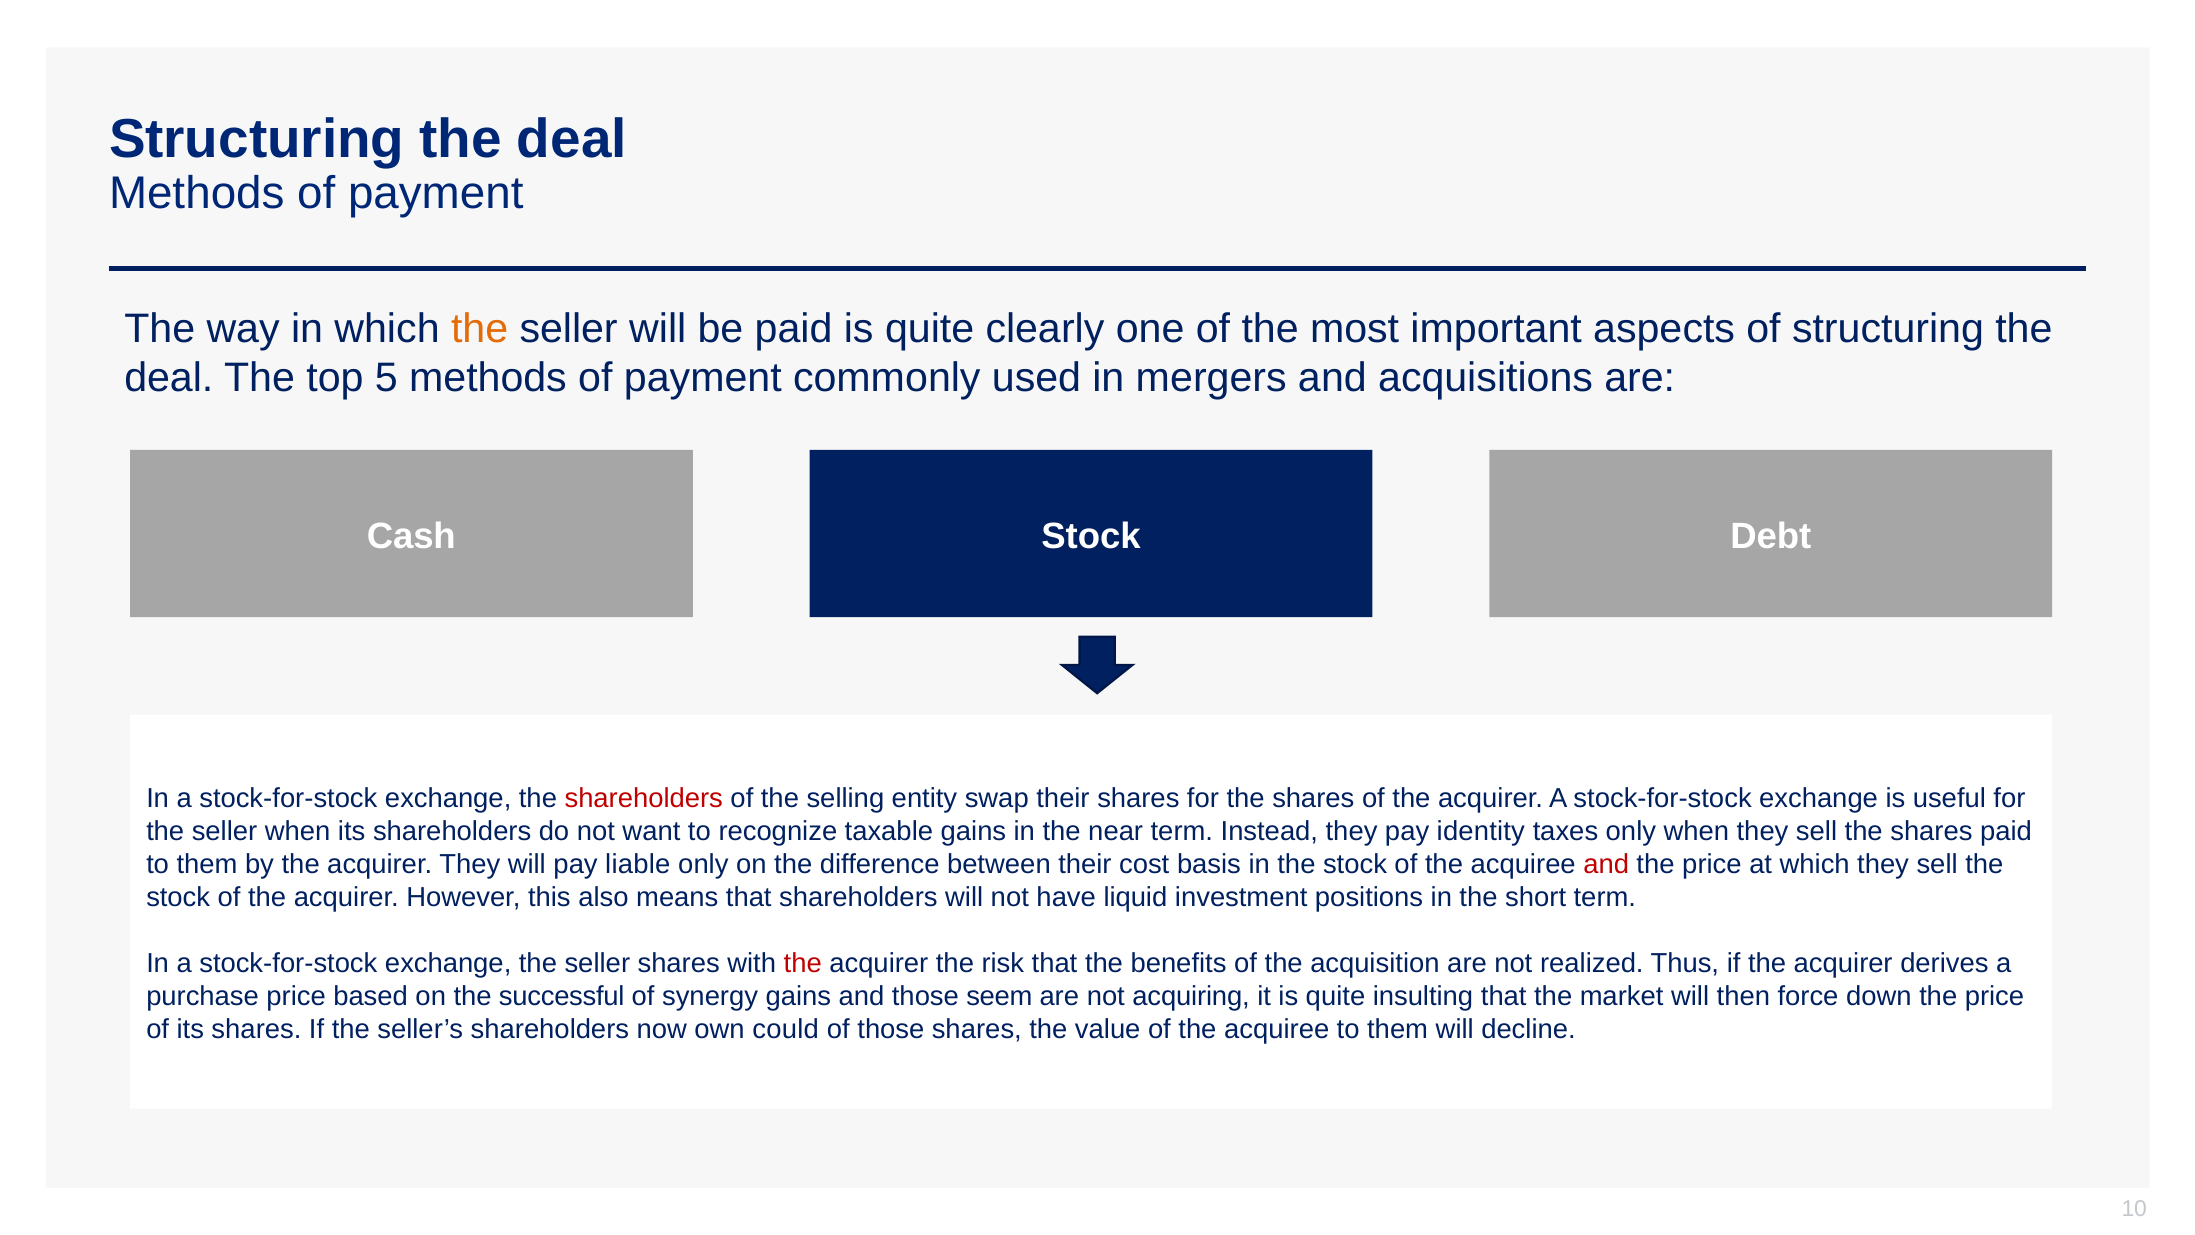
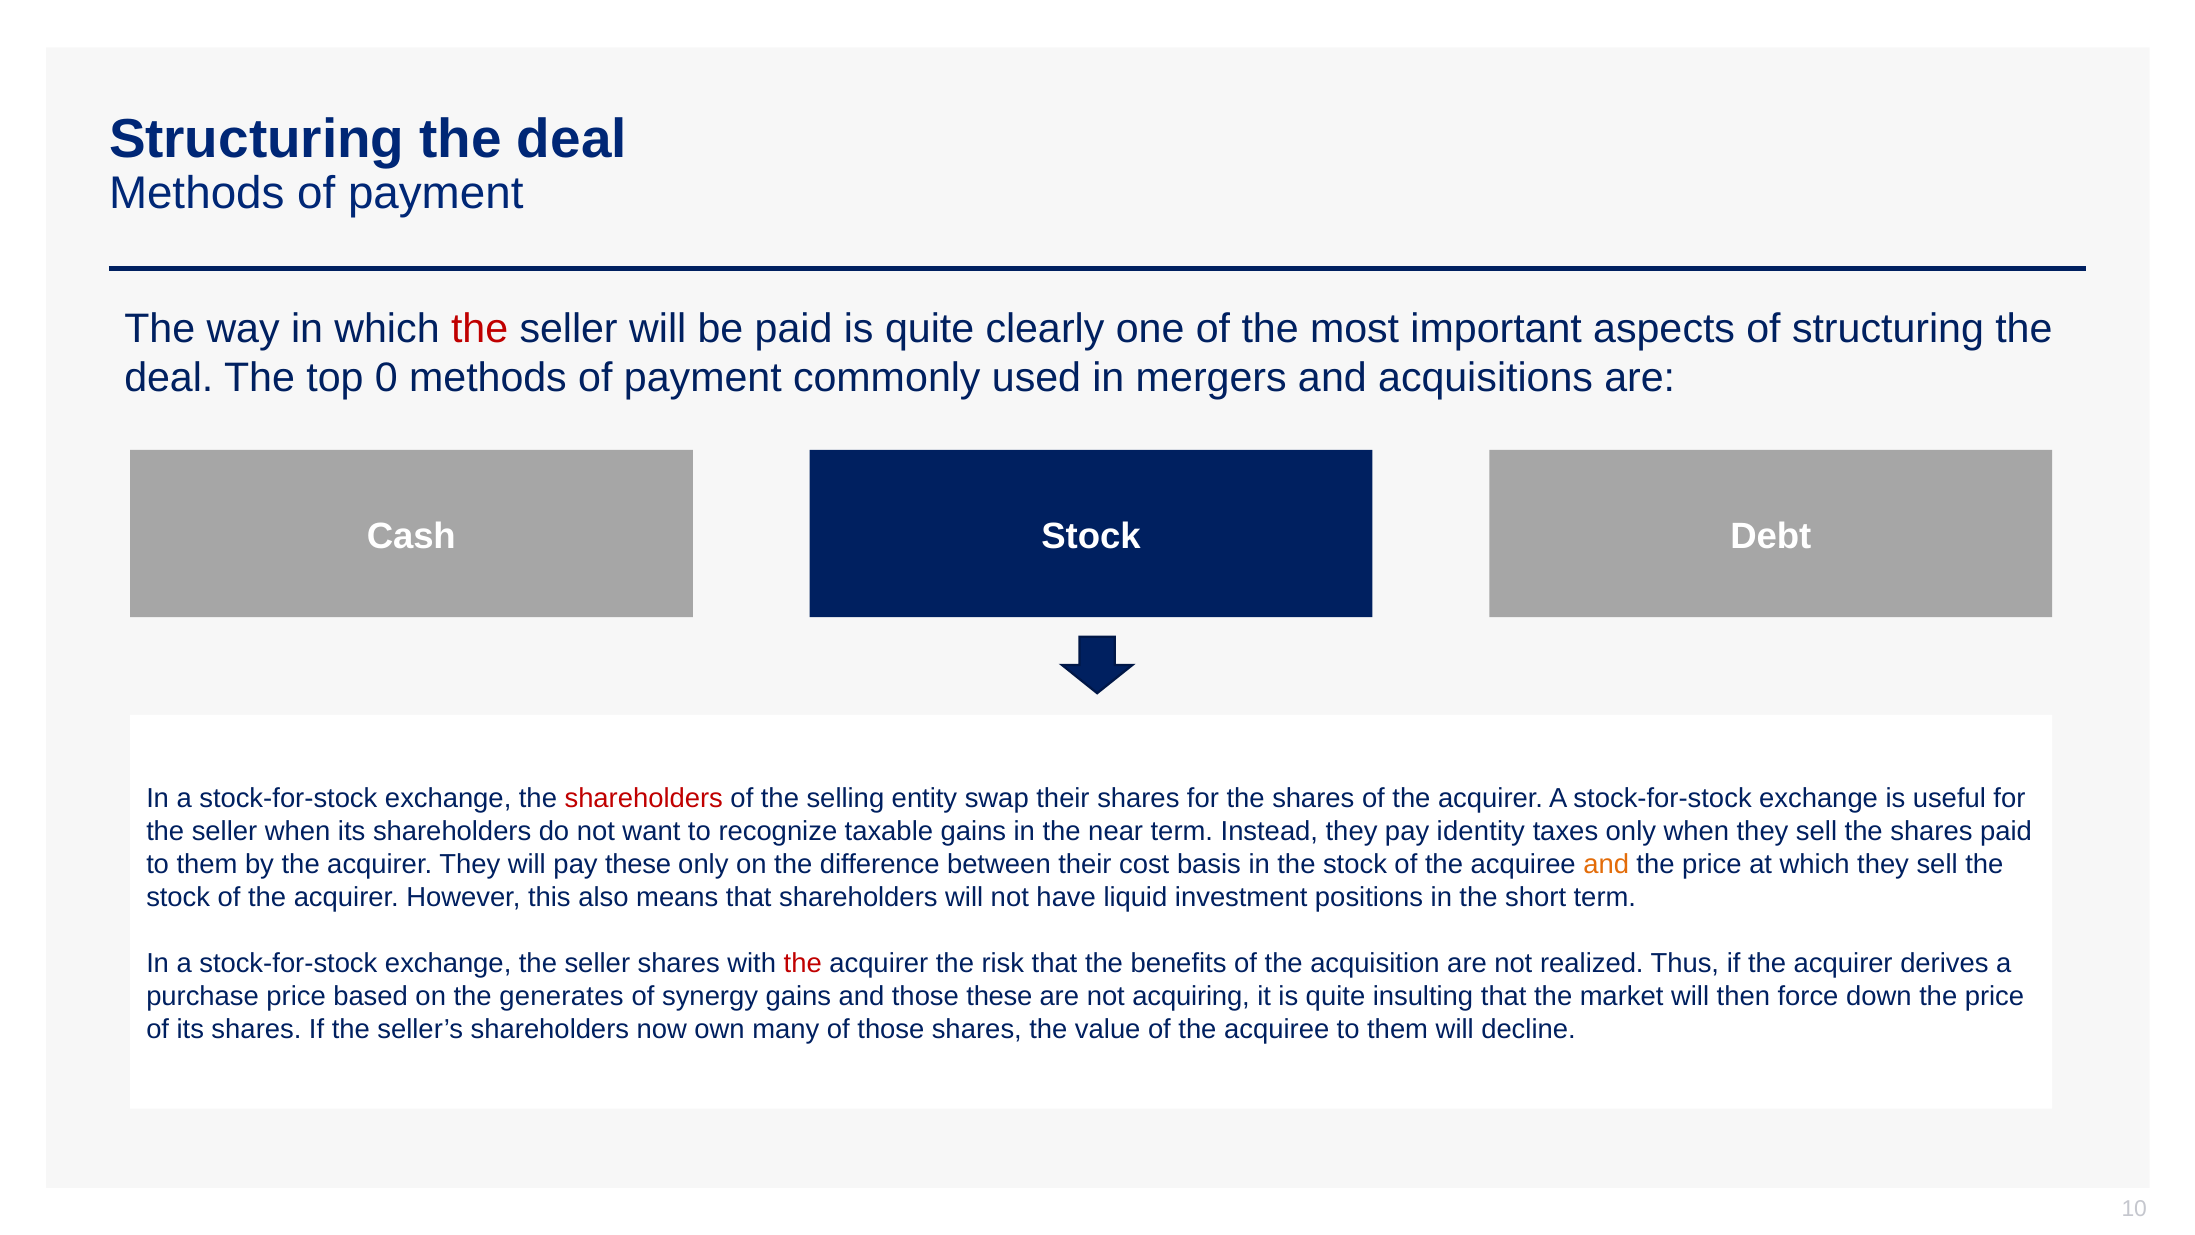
the colour: orange -> red (480, 329)
5: 5 -> 0 (386, 378)
pay liable: liable -> these (638, 864)
and colour: red -> orange (1606, 864)
successful: successful -> generates (561, 996)
those seem: seem -> these (999, 996)
could: could -> many (786, 1029)
